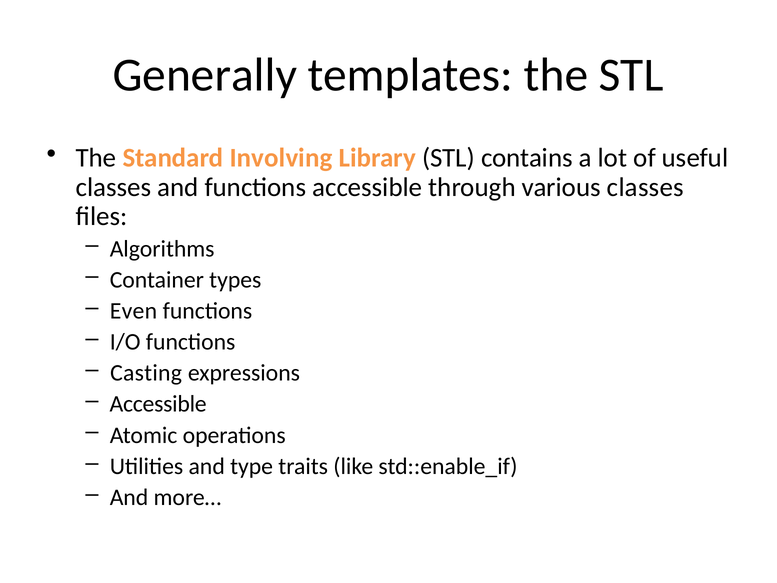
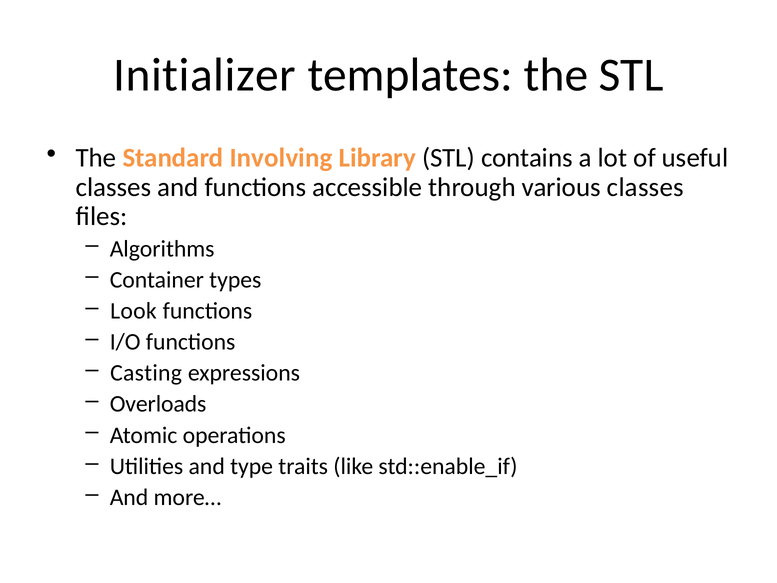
Generally: Generally -> Initializer (205, 75)
Even: Even -> Look (133, 311)
Accessible: Accessible -> Overloads (158, 404)
